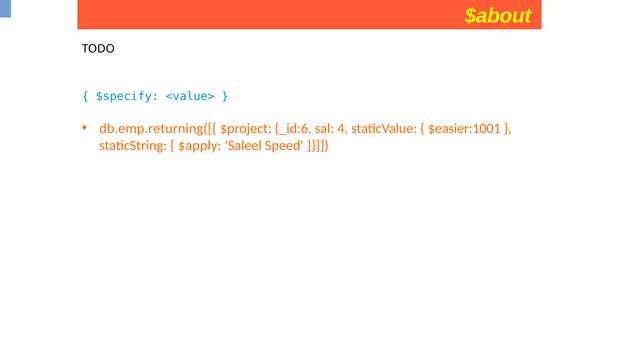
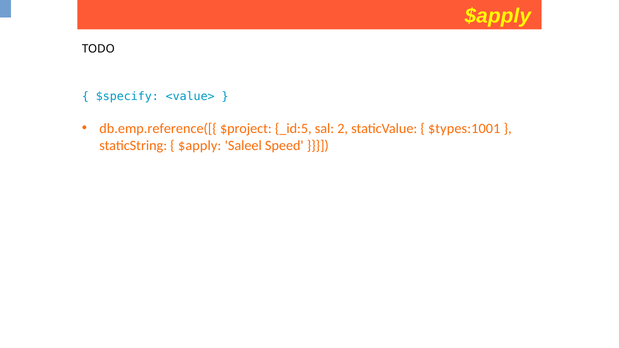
$about: $about -> $apply (498, 16)
db.emp.returning([{: db.emp.returning([{ -> db.emp.reference([{ (158, 129)
_id:6: _id:6 -> _id:5 (293, 129)
4: 4 -> 2 (343, 129)
$easier:1001: $easier:1001 -> $types:1001 (464, 129)
